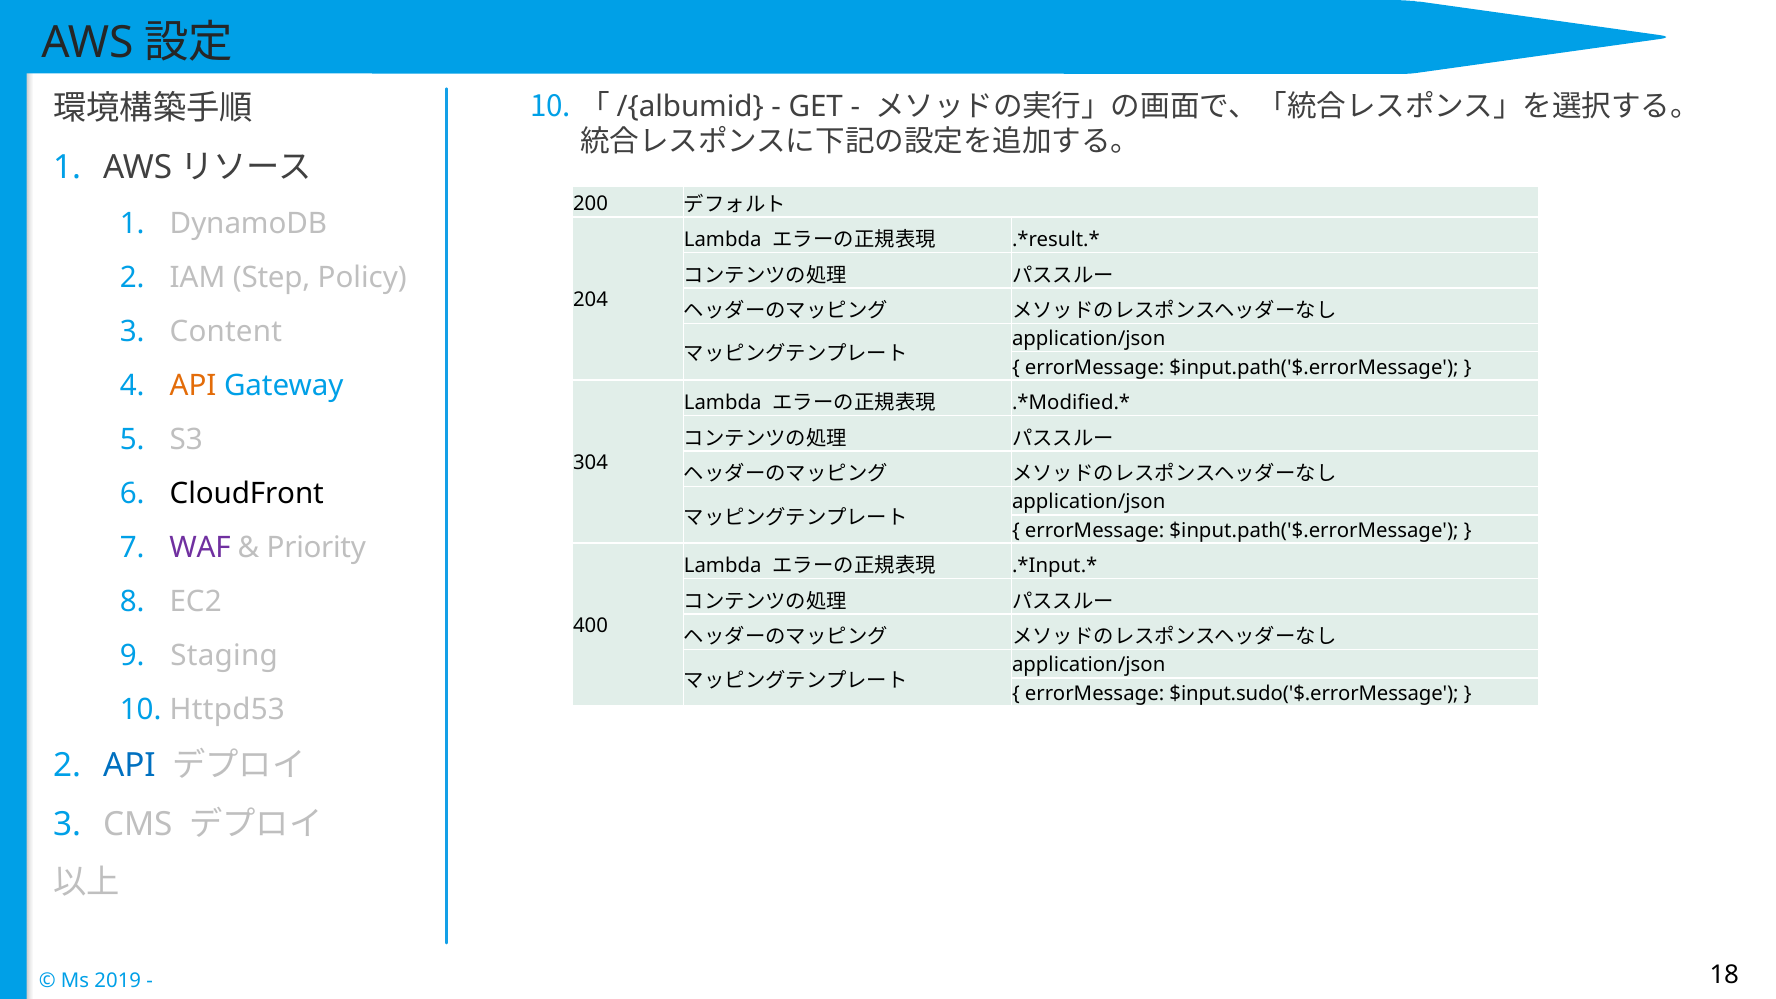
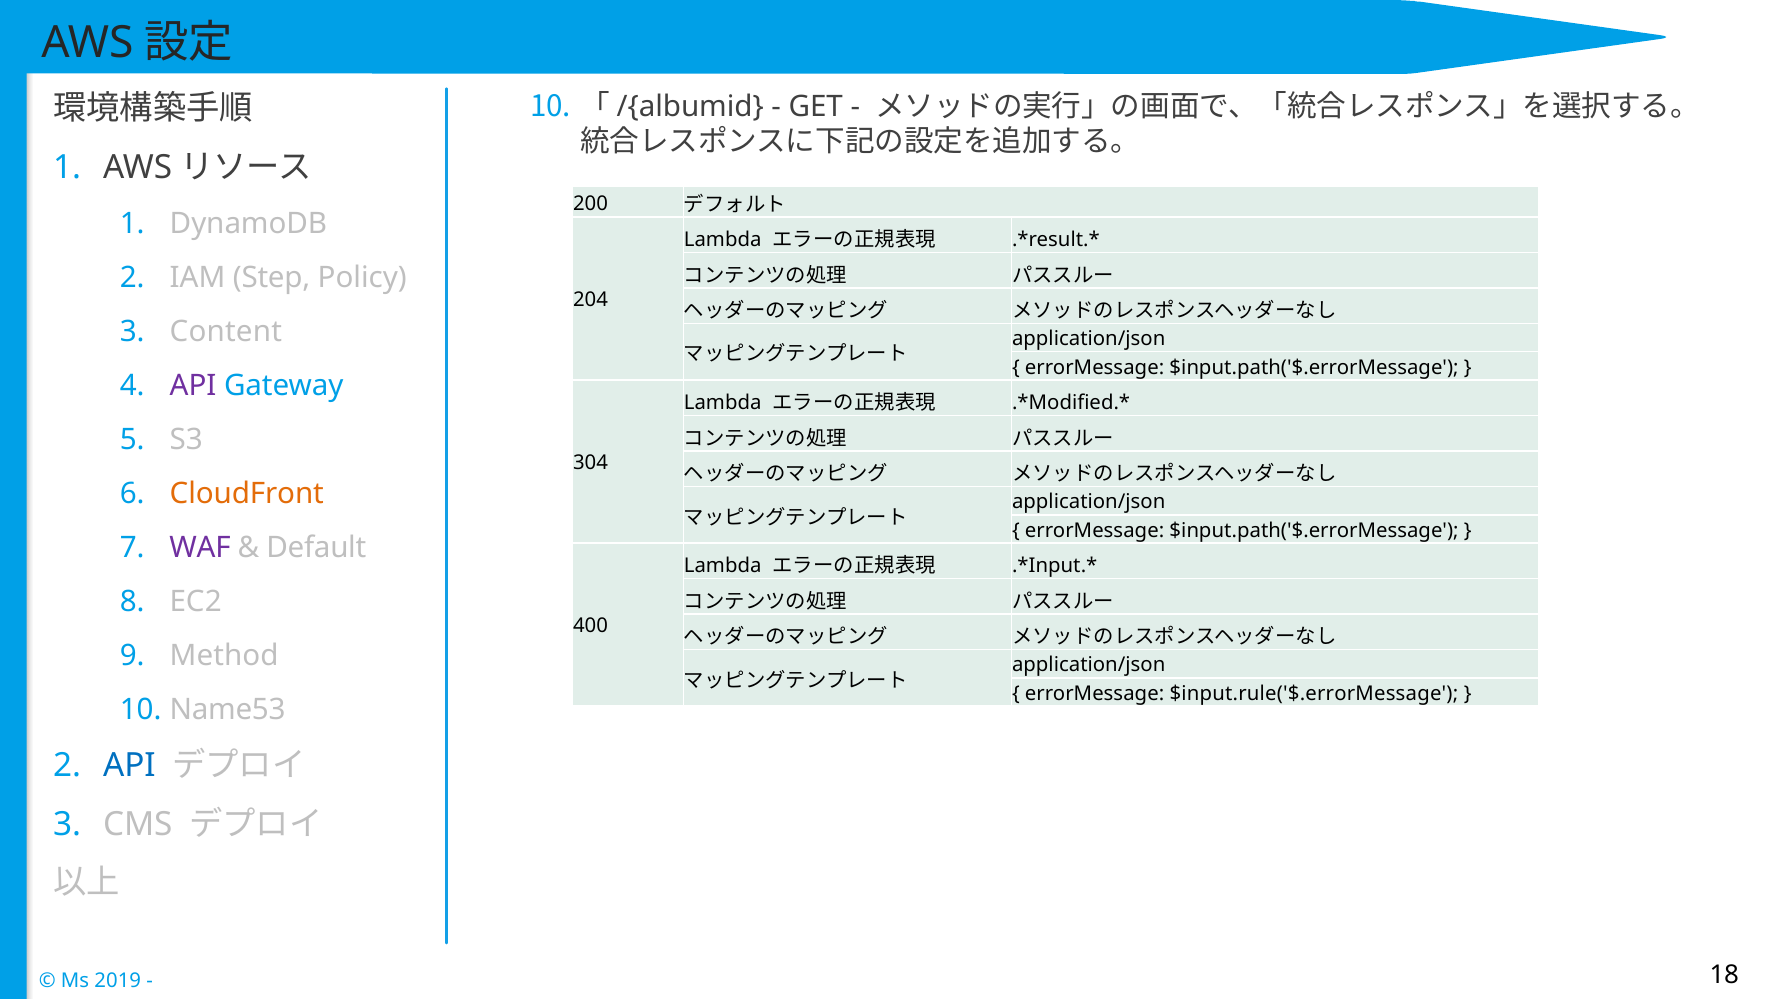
API colour: orange -> purple (193, 385)
CloudFront colour: black -> orange (247, 493)
Priority: Priority -> Default (316, 547)
Staging: Staging -> Method (224, 655)
$input.sudo('$.errorMessage: $input.sudo('$.errorMessage -> $input.rule('$.errorMessage (1314, 694)
Httpd53: Httpd53 -> Name53 (228, 709)
